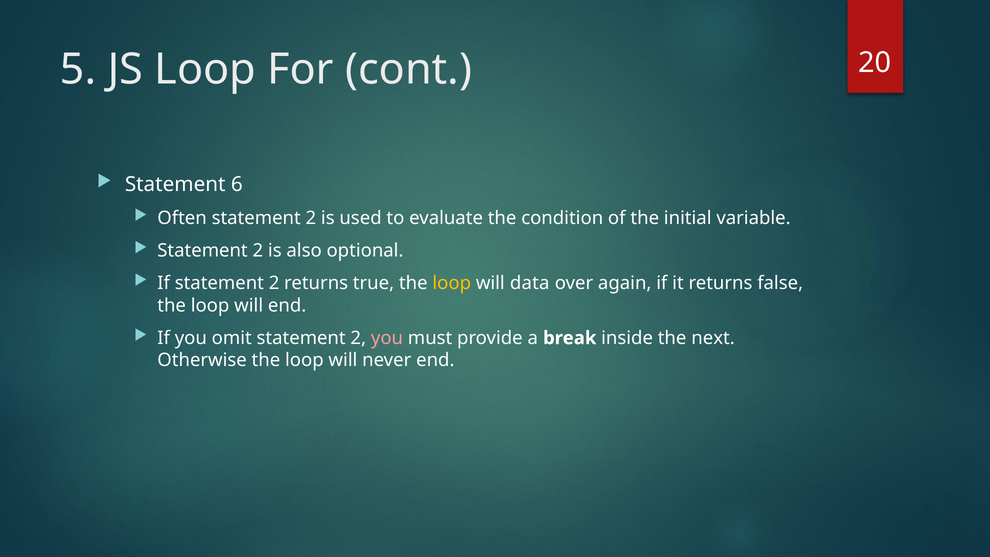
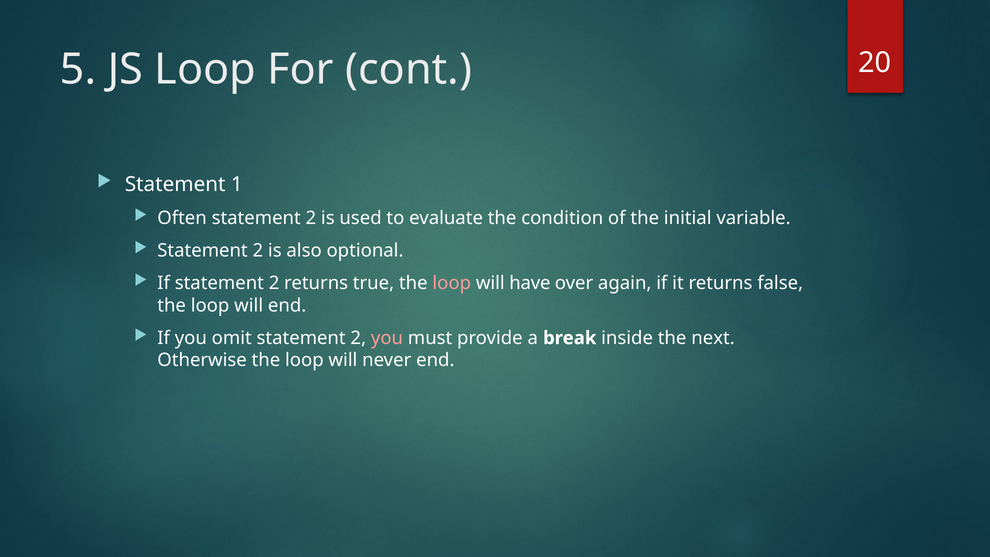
6: 6 -> 1 (237, 184)
loop colour: yellow -> pink (452, 283)
data: data -> have (530, 283)
